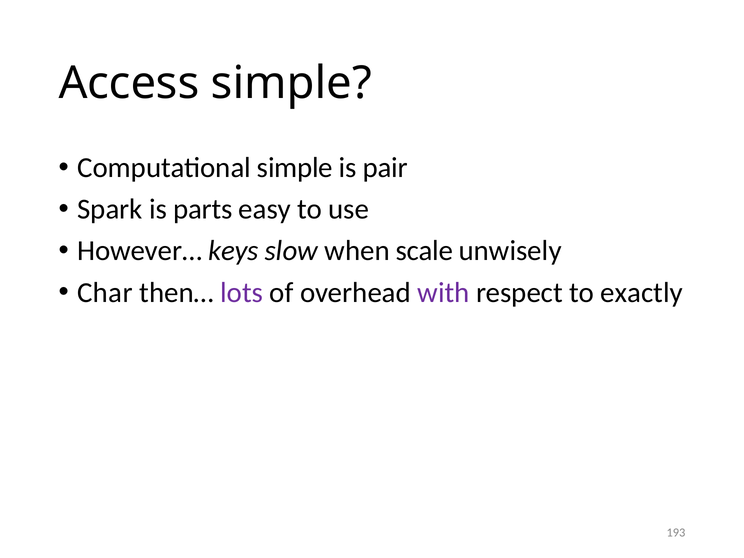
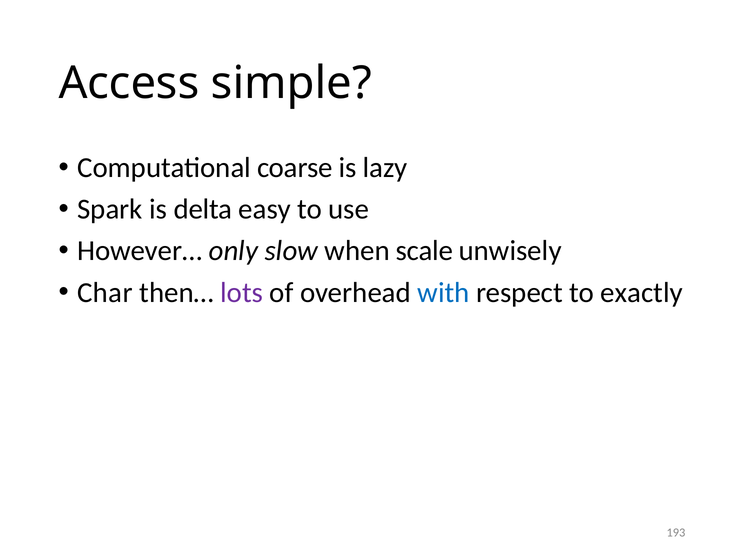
Computational simple: simple -> coarse (295, 168)
pair: pair -> lazy (385, 168)
parts: parts -> delta (203, 209)
keys: keys -> only (233, 251)
with colour: purple -> blue (444, 293)
